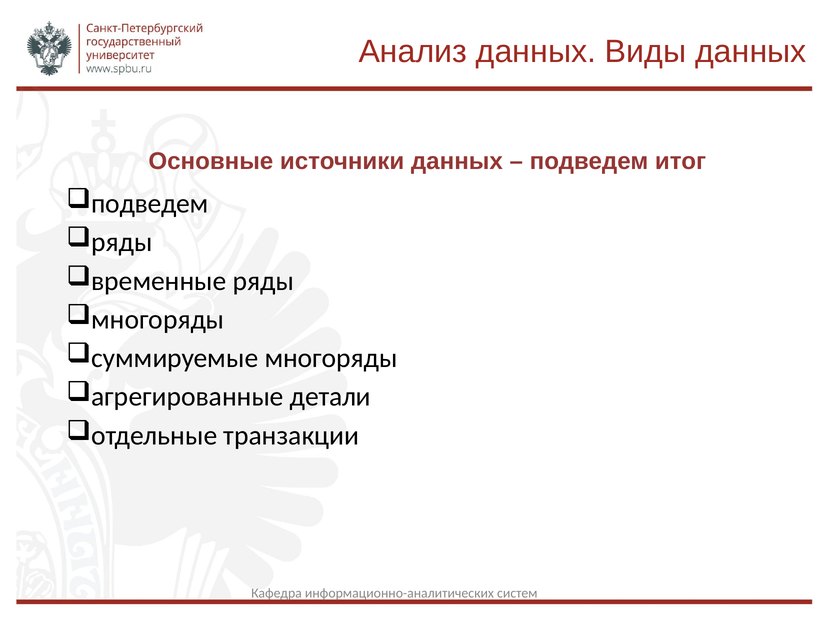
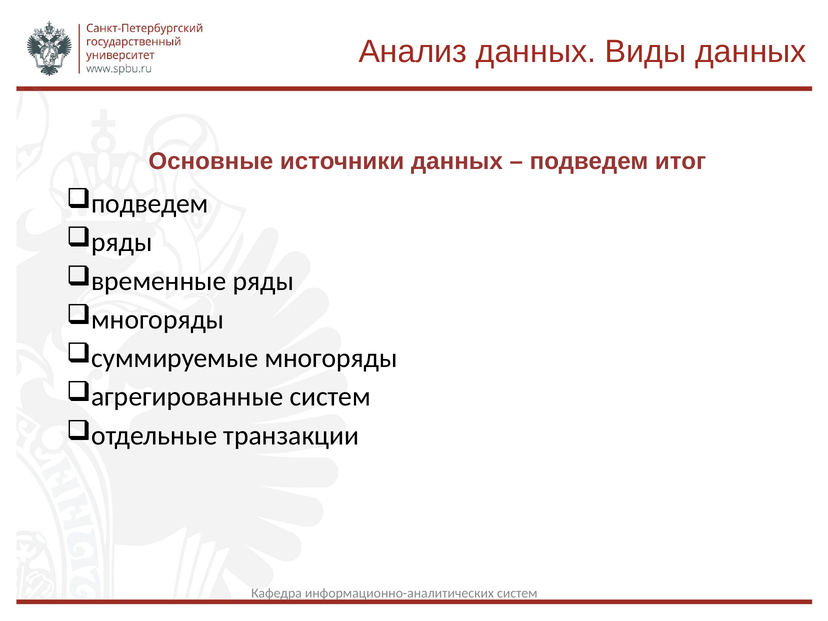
агрегированные детали: детали -> систем (330, 397)
